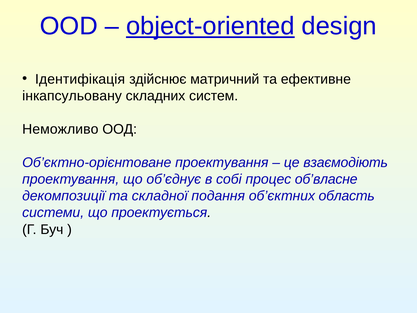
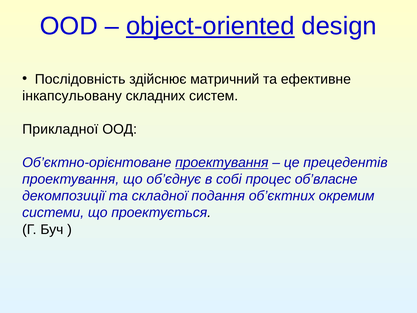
Ідентифікація: Ідентифікація -> Послідовність (80, 79)
Неможливо: Неможливо -> Прикладної (60, 129)
проектування underline: none -> present (222, 163)
взаємодіють: взаємодіють -> прецедентів (345, 163)
область: область -> окремим (347, 196)
